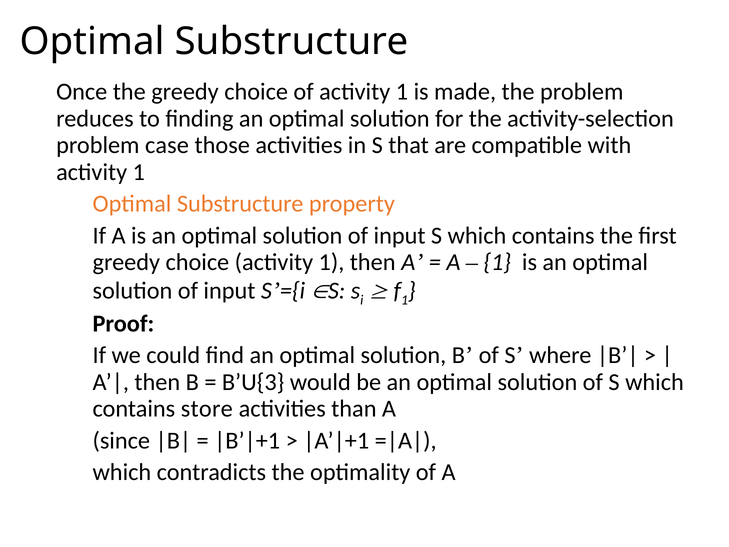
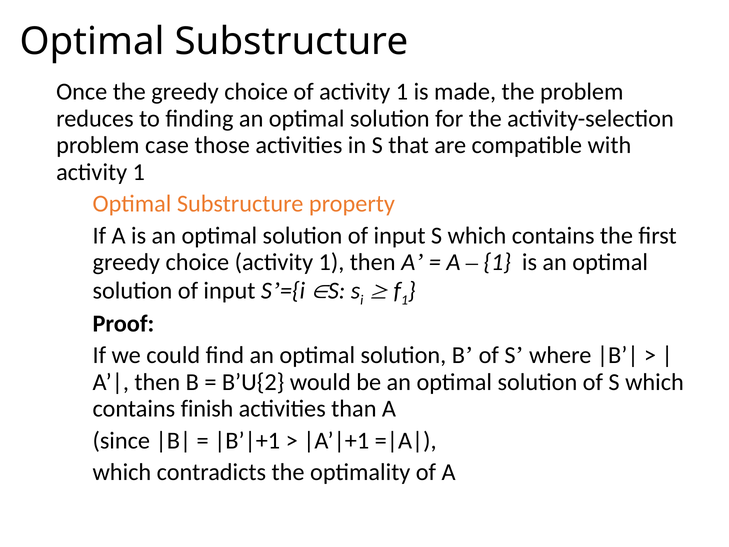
B’U{3: B’U{3 -> B’U{2 (253, 382)
store: store -> finish (207, 409)
